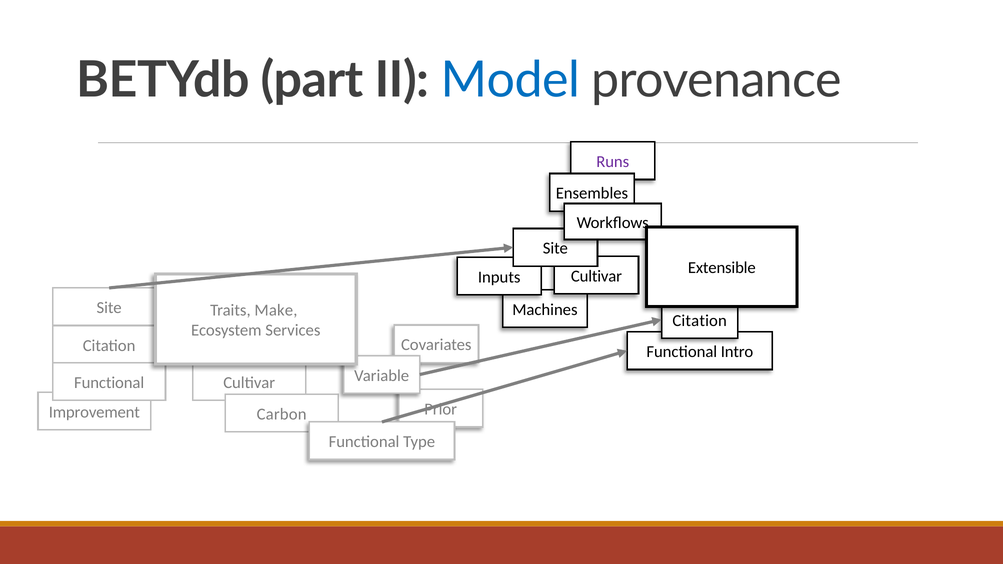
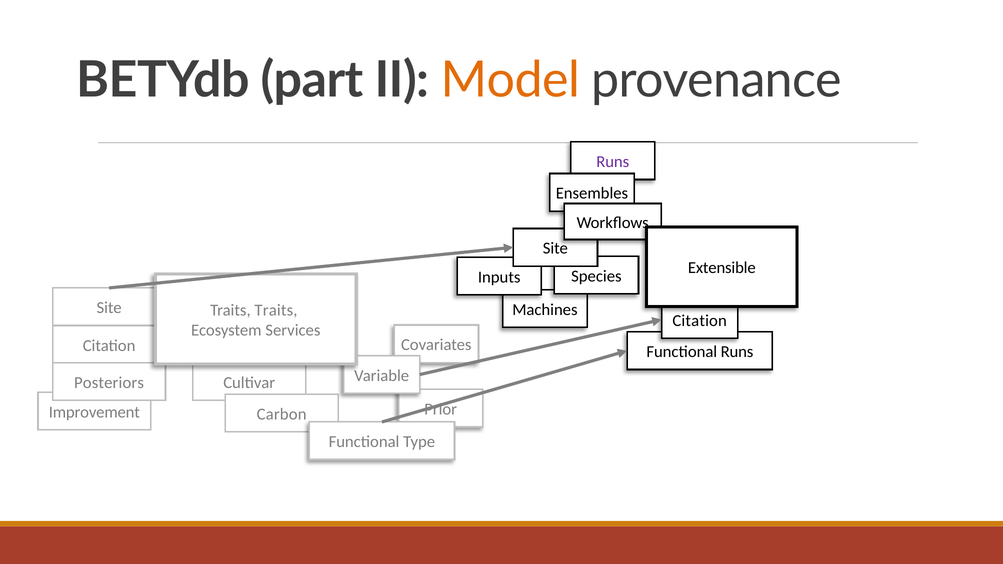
Model colour: blue -> orange (510, 80)
Cultivar: Cultivar -> Species (596, 276)
Traits Make: Make -> Traits (276, 310)
Intro: Intro -> Runs (737, 352)
Functional: Functional -> Posteriors (109, 383)
